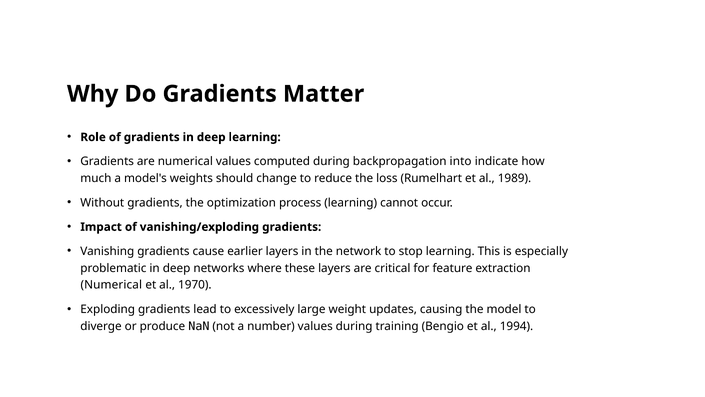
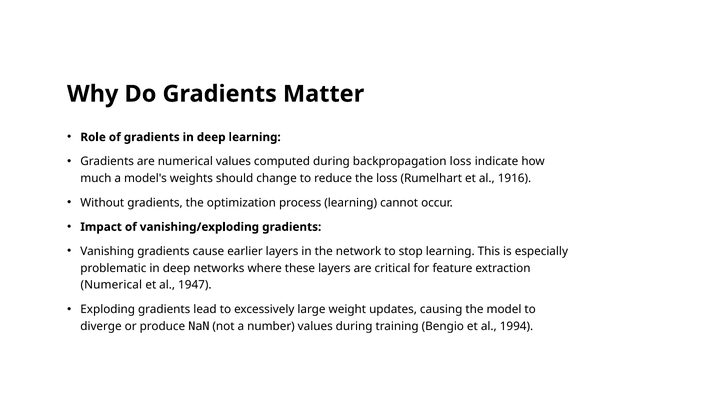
backpropagation into: into -> loss (461, 161)
1989: 1989 -> 1916 (514, 178)
1970: 1970 -> 1947 (195, 285)
